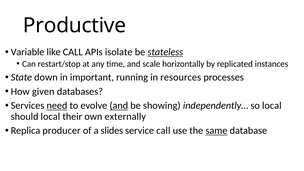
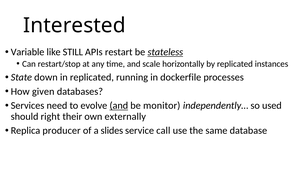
Productive: Productive -> Interested (74, 25)
like CALL: CALL -> STILL (73, 52)
isolate: isolate -> restart (119, 52)
in important: important -> replicated (92, 77)
resources: resources -> dockerfile (181, 77)
need underline: present -> none (57, 106)
showing: showing -> monitor (162, 106)
so local: local -> used (272, 106)
should local: local -> right (50, 117)
same underline: present -> none (216, 131)
